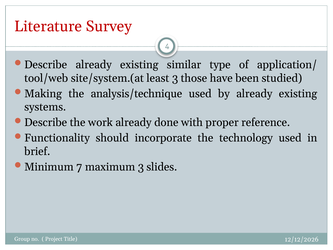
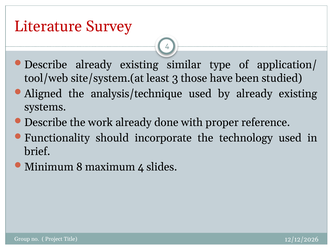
Making: Making -> Aligned (43, 94)
7: 7 -> 8 (79, 167)
maximum 3: 3 -> 4 (141, 167)
